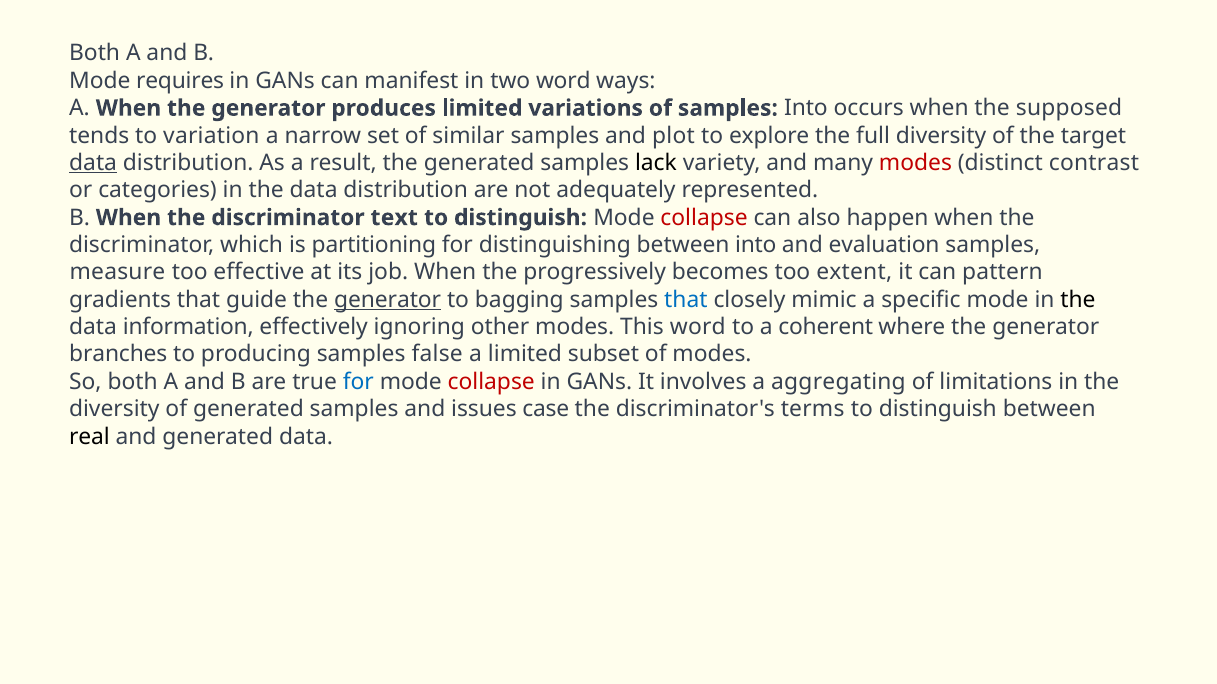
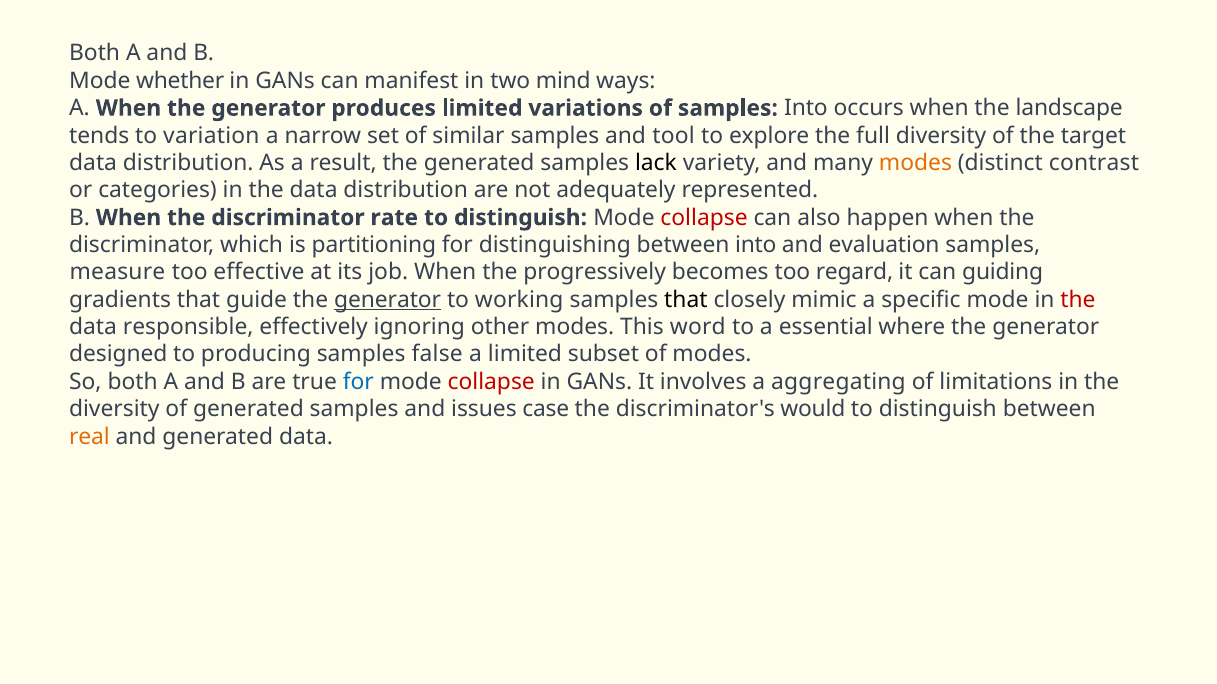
requires: requires -> whether (180, 81)
two word: word -> mind (563, 81)
supposed: supposed -> landscape (1069, 108)
plot: plot -> tool (674, 136)
data underline: present -> none (93, 163)
modes colour: red -> orange (915, 163)
text: text -> rate (394, 218)
extent: extent -> regard (854, 273)
pattern: pattern -> guiding (1003, 273)
bagging: bagging -> working (519, 300)
that colour: blue -> black (686, 300)
the colour: black -> red (1078, 300)
information: information -> responsible (188, 327)
coherent: coherent -> essential (826, 327)
branches: branches -> designed (118, 355)
terms: terms -> would (813, 409)
real colour: black -> orange (89, 437)
